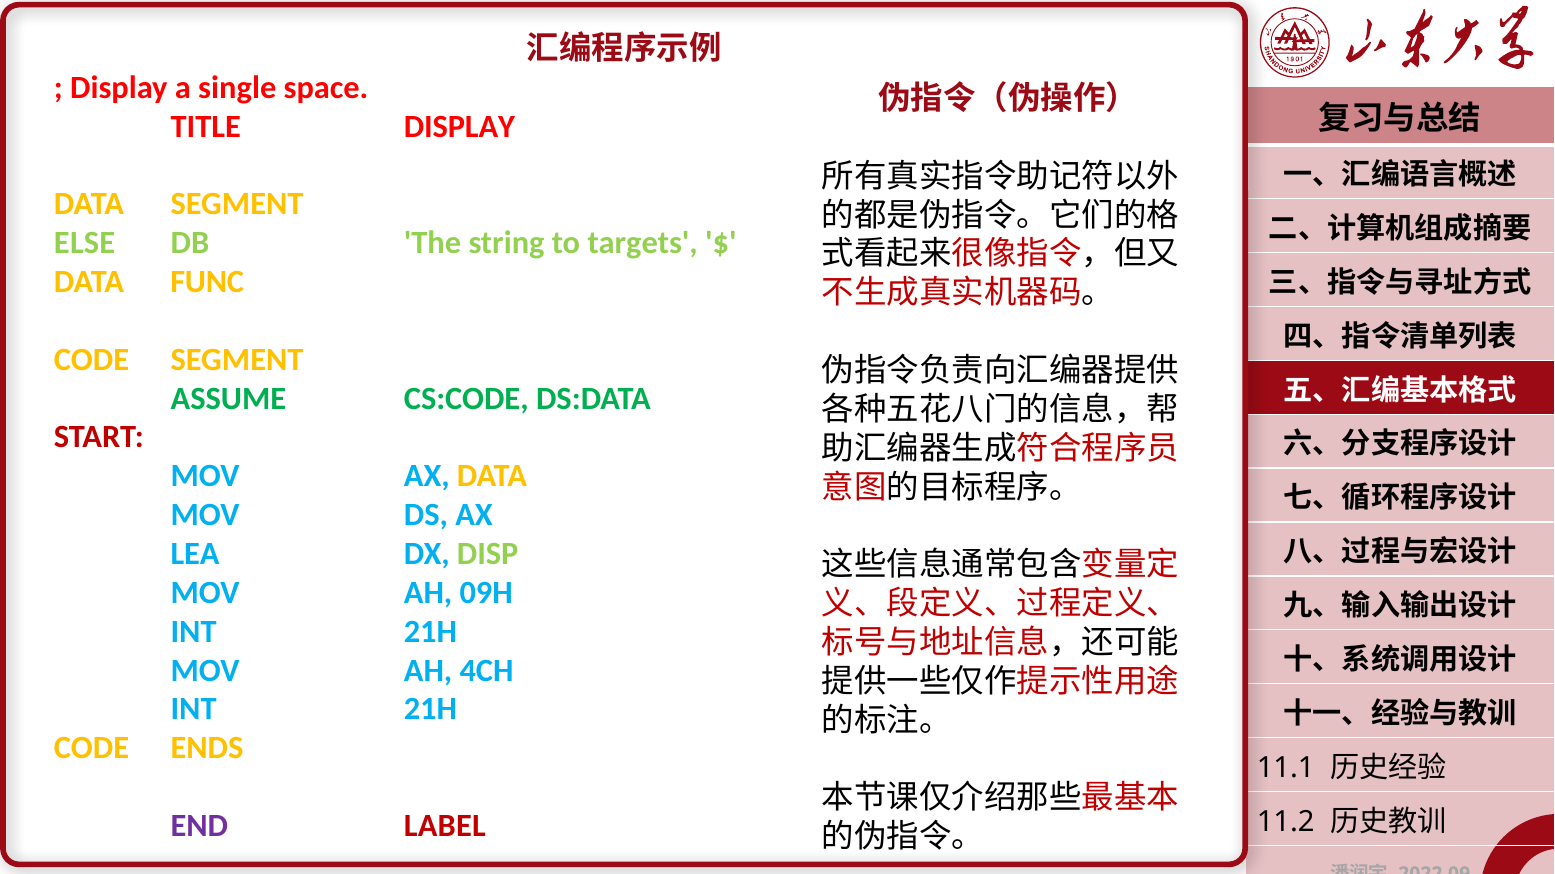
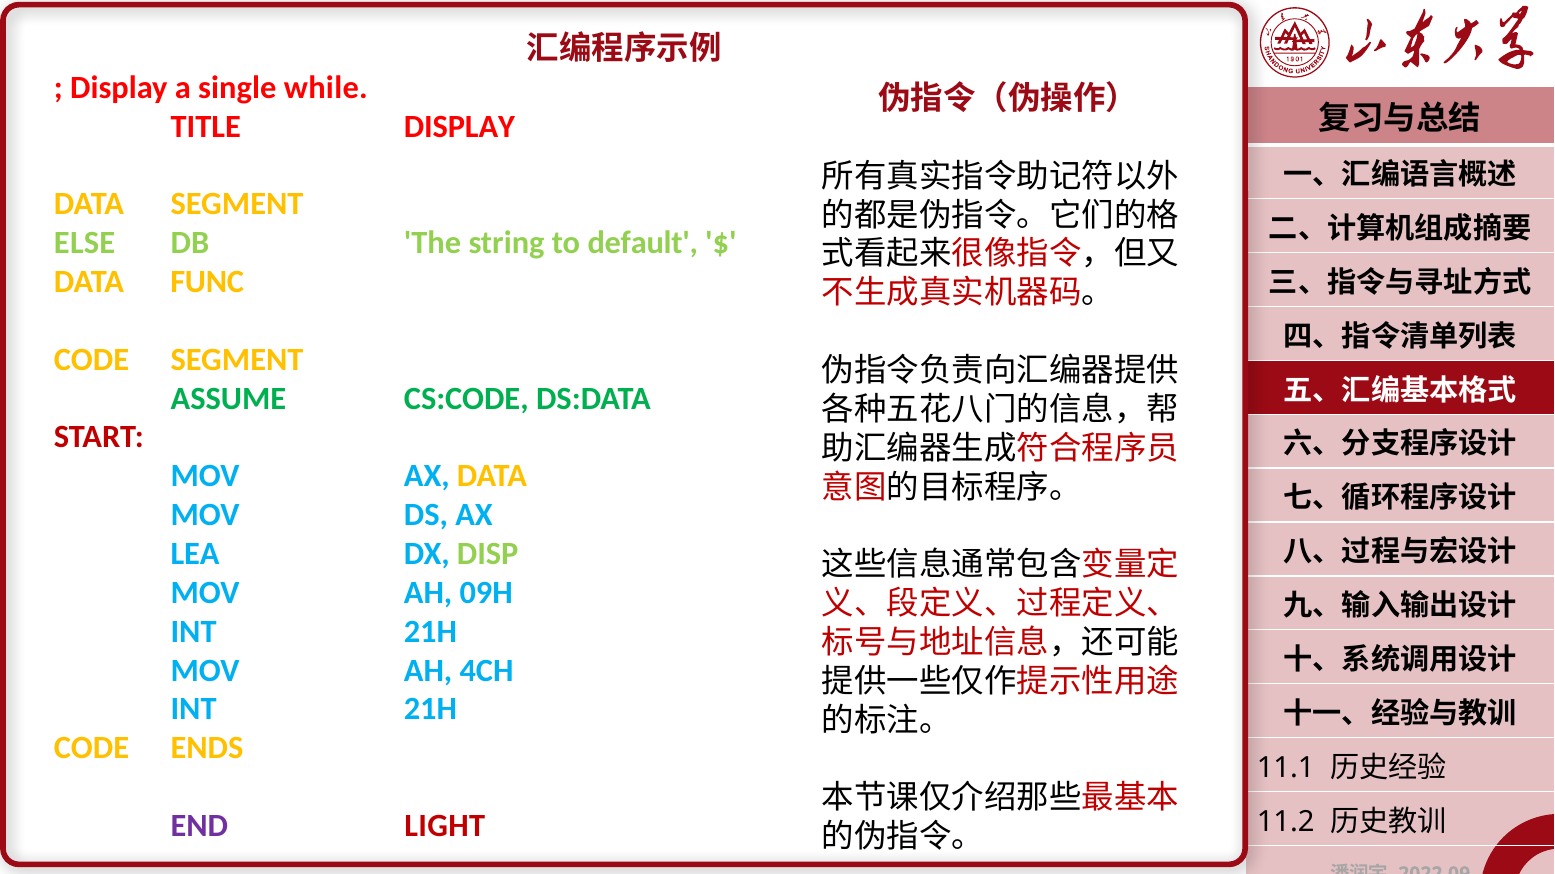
space: space -> while (326, 88)
targets: targets -> default (643, 243)
LABEL: LABEL -> LIGHT (445, 826)
